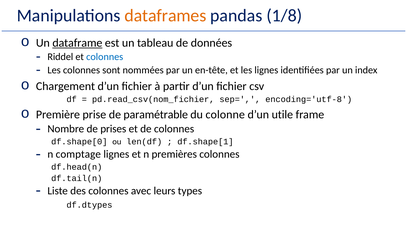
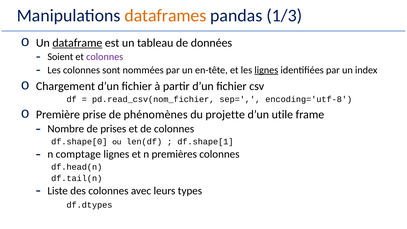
1/8: 1/8 -> 1/3 (284, 16)
Riddel: Riddel -> Soient (60, 57)
colonnes colour: blue -> purple (105, 57)
lignes underline: none -> present (266, 70)
paramétrable: paramétrable -> phénomènes (156, 114)
colonne: colonne -> projette (225, 114)
